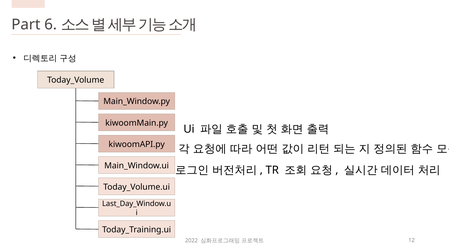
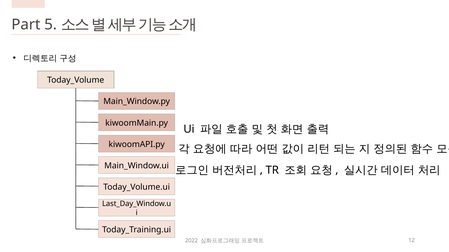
6: 6 -> 5 (51, 25)
